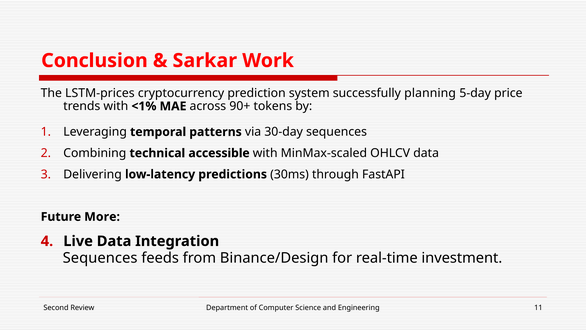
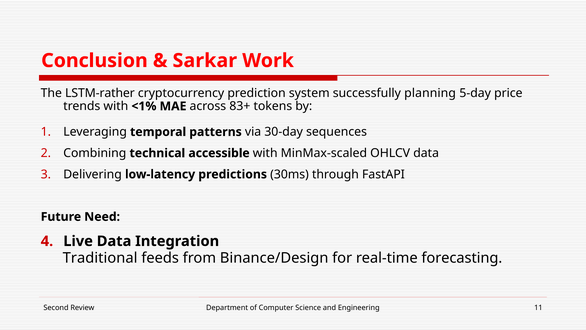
LSTM-prices: LSTM-prices -> LSTM-rather (100, 93)
90+: 90+ -> 83+ (240, 106)
More: More -> Need (102, 217)
Sequences: Sequences -> Traditional (100, 258)
investment: investment -> forecasting (462, 258)
